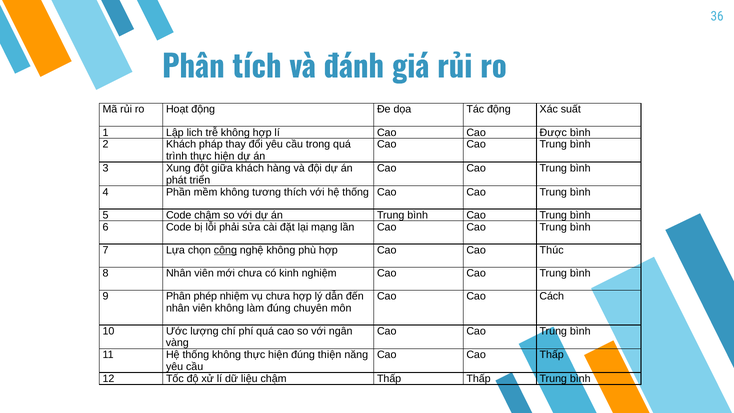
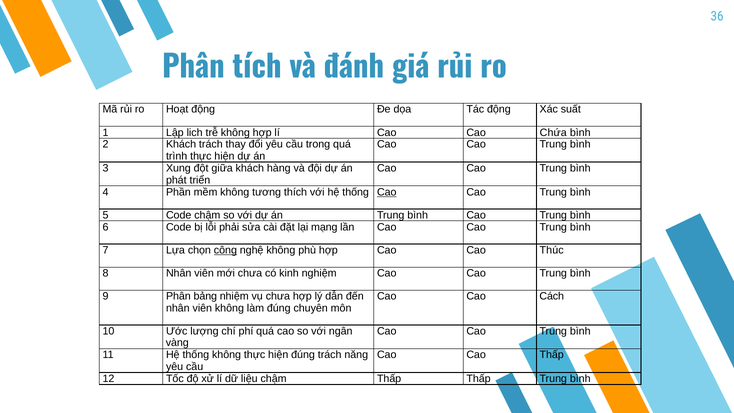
Được: Được -> Chứa (553, 132)
Khách pháp: pháp -> trách (211, 144)
Cao underline: none -> present (387, 192)
phép: phép -> bảng (205, 296)
đúng thiện: thiện -> trách (330, 355)
